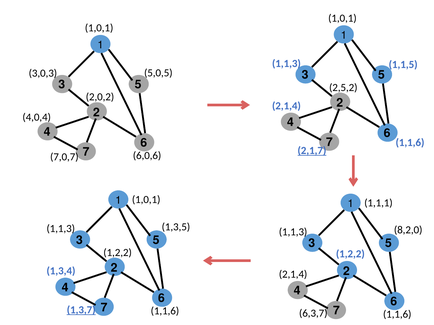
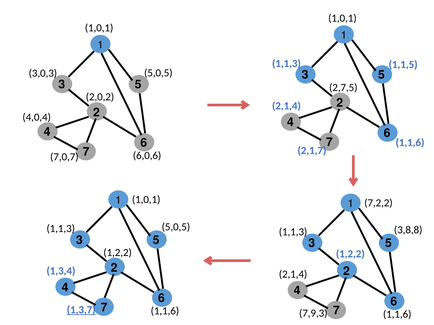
2,5,2: 2,5,2 -> 2,7,5 (343, 88)
2,1,7 underline: present -> none (312, 151)
1,1,1: 1,1,1 -> 7,2,2 (378, 203)
1,3,5: 1,3,5 -> 5,0,5 (176, 227)
8,2,0: 8,2,0 -> 3,8,8 (408, 230)
6,3,7: 6,3,7 -> 7,9,3 (313, 314)
